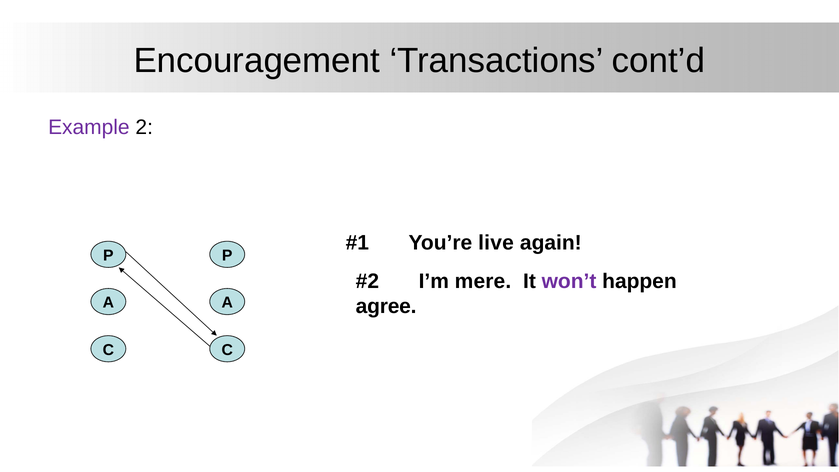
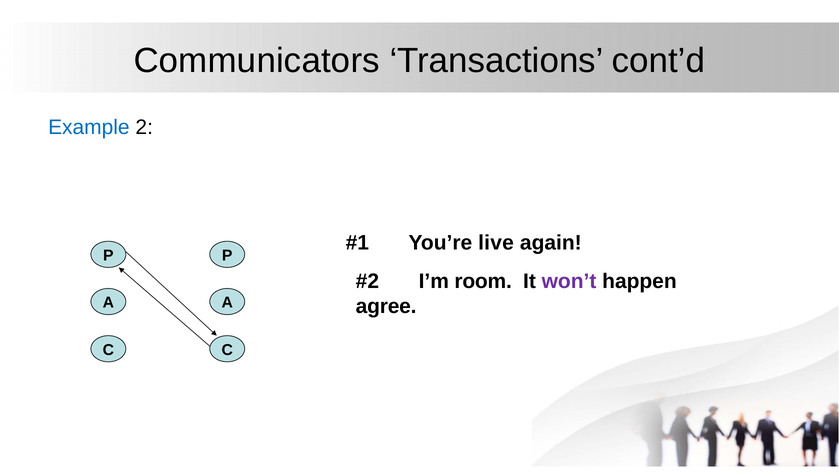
Encouragement: Encouragement -> Communicators (257, 61)
Example colour: purple -> blue (89, 127)
mere: mere -> room (483, 281)
